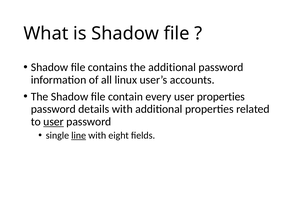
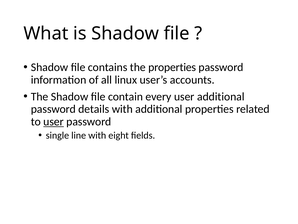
the additional: additional -> properties (172, 67)
user properties: properties -> additional (221, 96)
line underline: present -> none (79, 135)
